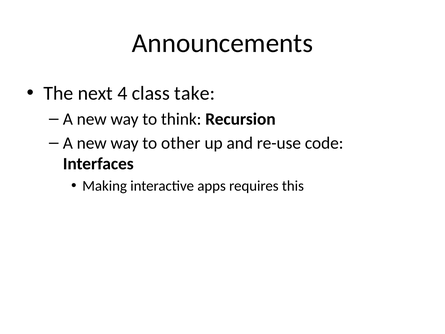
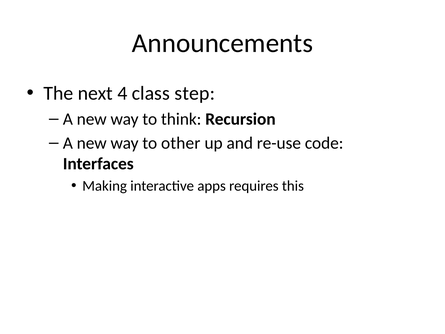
take: take -> step (195, 93)
